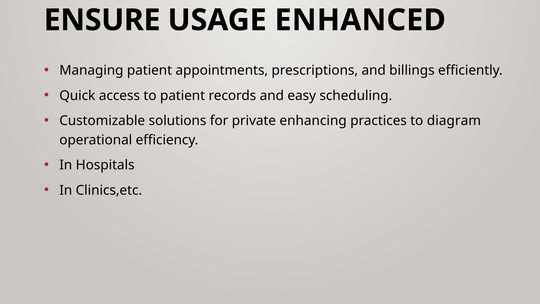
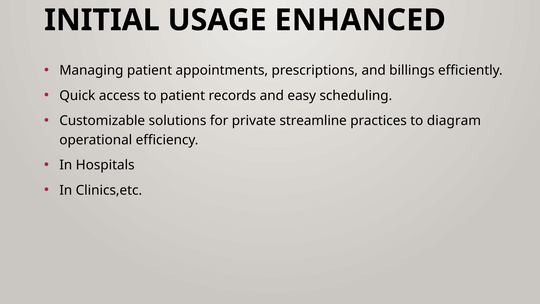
ENSURE: ENSURE -> INITIAL (102, 20)
enhancing: enhancing -> streamline (313, 121)
